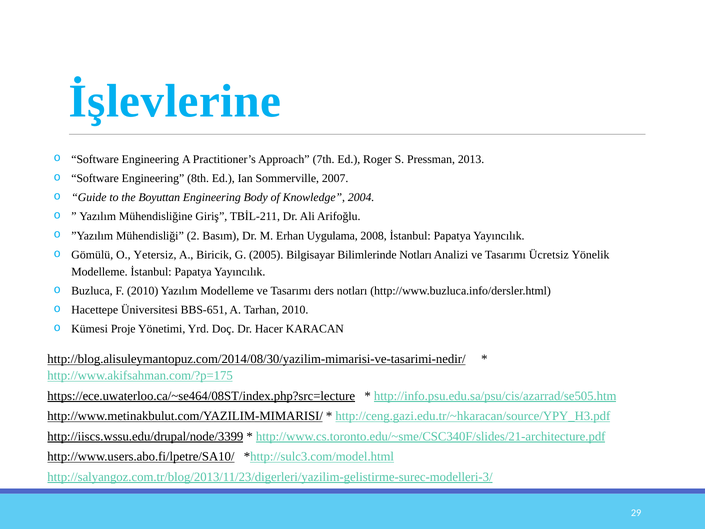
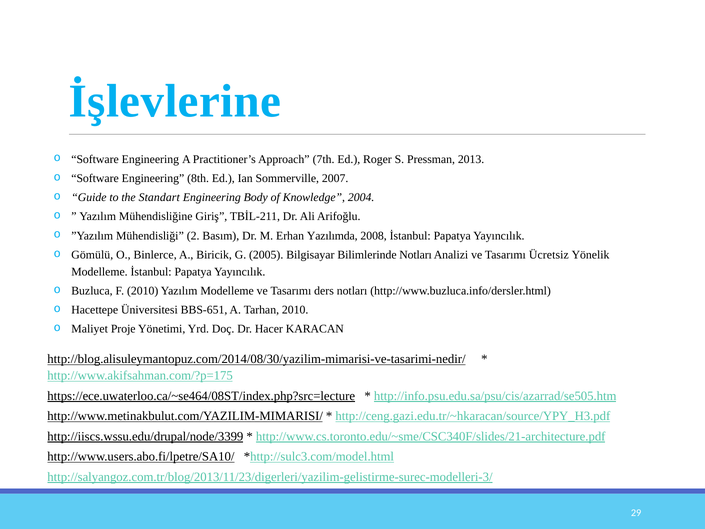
Boyuttan: Boyuttan -> Standart (159, 197)
Uygulama: Uygulama -> Yazılımda (332, 236)
Yetersiz: Yetersiz -> Binlerce (155, 255)
Kümesi: Kümesi -> Maliyet (90, 329)
